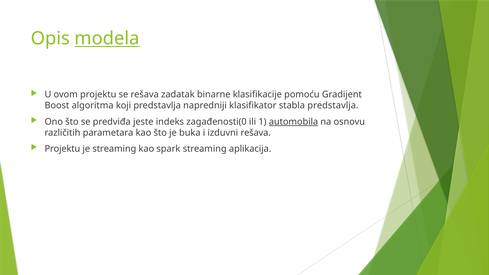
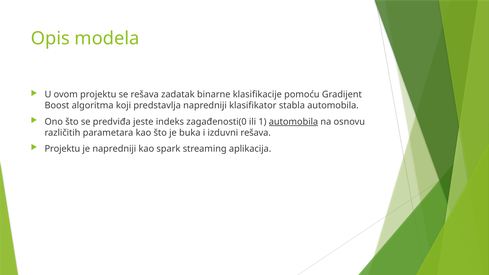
modela underline: present -> none (107, 39)
stabla predstavlja: predstavlja -> automobila (333, 106)
je streaming: streaming -> napredniji (114, 149)
